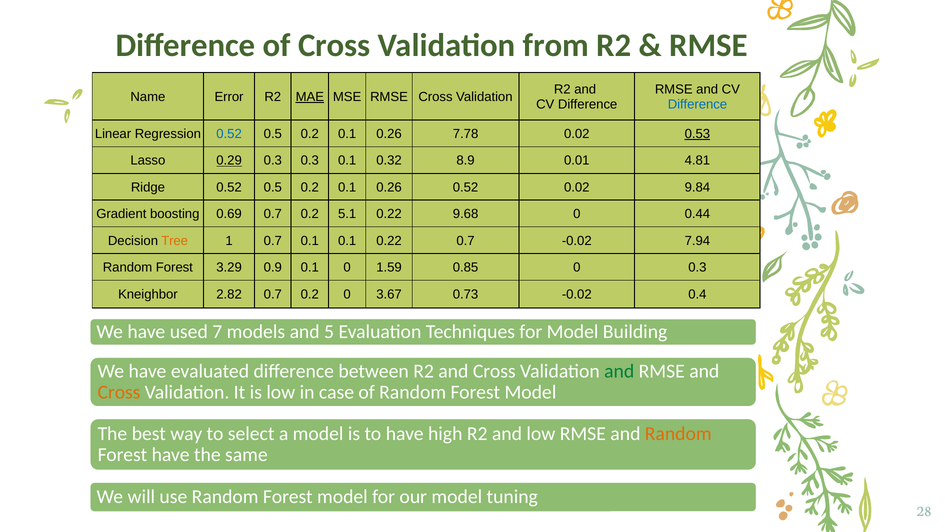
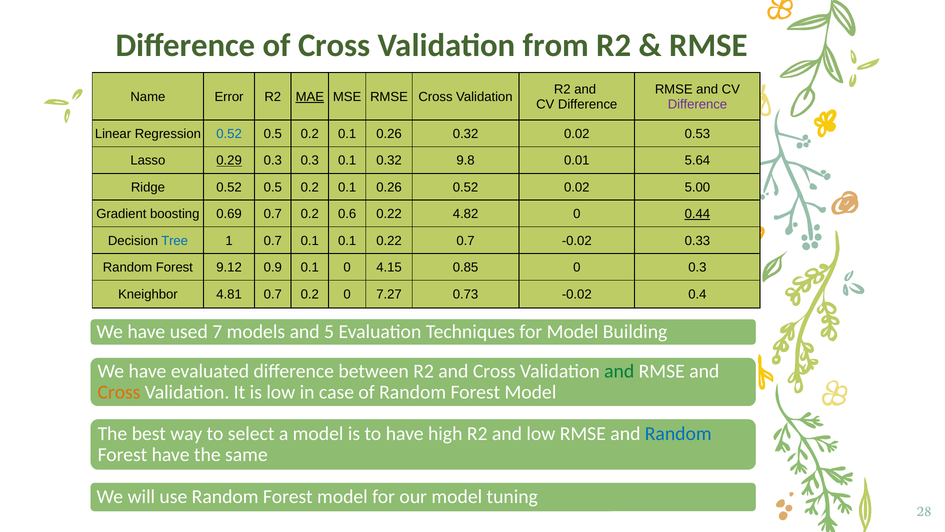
Difference colour: blue -> purple (697, 104)
0.26 7.78: 7.78 -> 0.32 (466, 134)
0.53 underline: present -> none (697, 134)
8.9: 8.9 -> 9.8 (466, 160)
4.81: 4.81 -> 5.64 (697, 160)
9.84: 9.84 -> 5.00 (697, 187)
5.1: 5.1 -> 0.6 (347, 214)
9.68: 9.68 -> 4.82 (466, 214)
0.44 underline: none -> present (697, 214)
Tree colour: orange -> blue (175, 240)
7.94: 7.94 -> 0.33 (697, 240)
3.29: 3.29 -> 9.12 (229, 267)
1.59: 1.59 -> 4.15 (389, 267)
2.82: 2.82 -> 4.81 (229, 294)
3.67: 3.67 -> 7.27 (389, 294)
Random colour: orange -> blue (678, 433)
